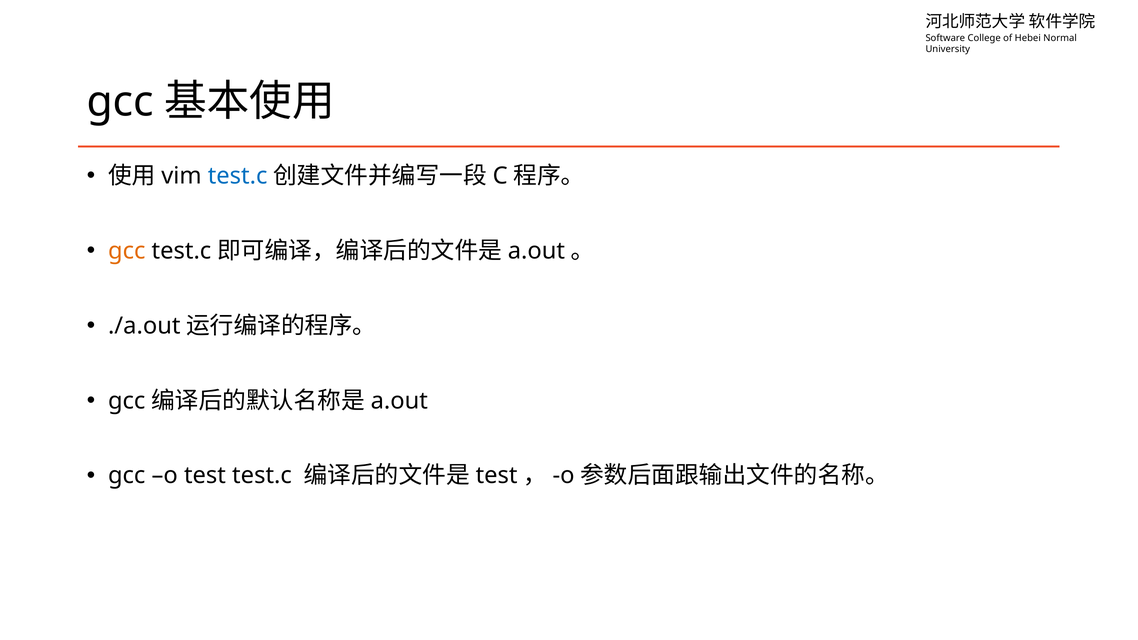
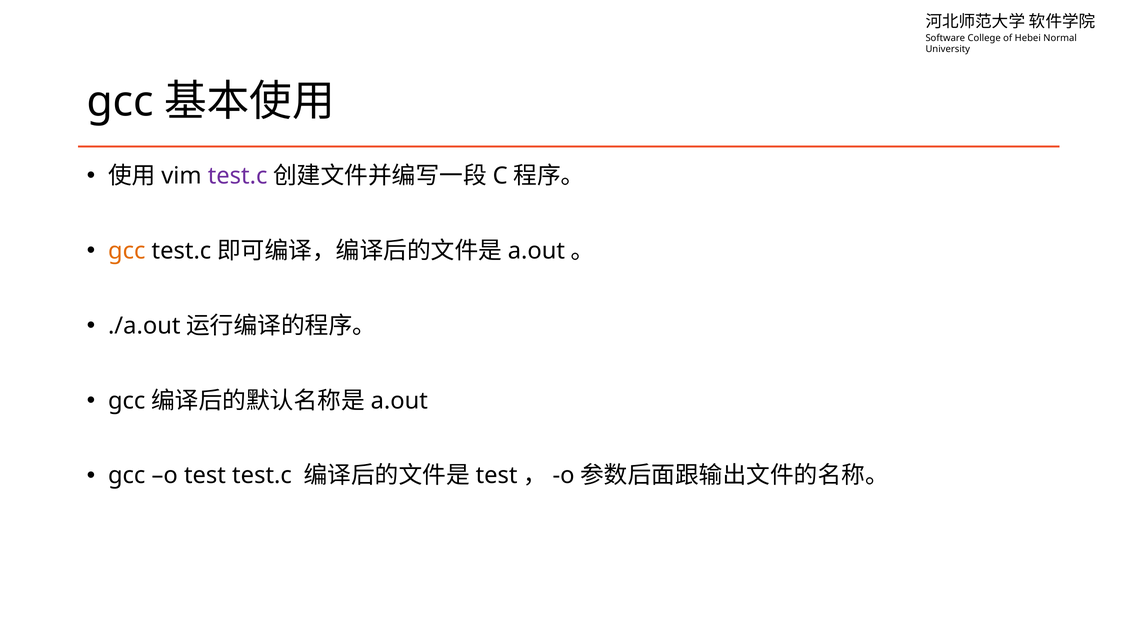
test.c colour: blue -> purple (238, 176)
